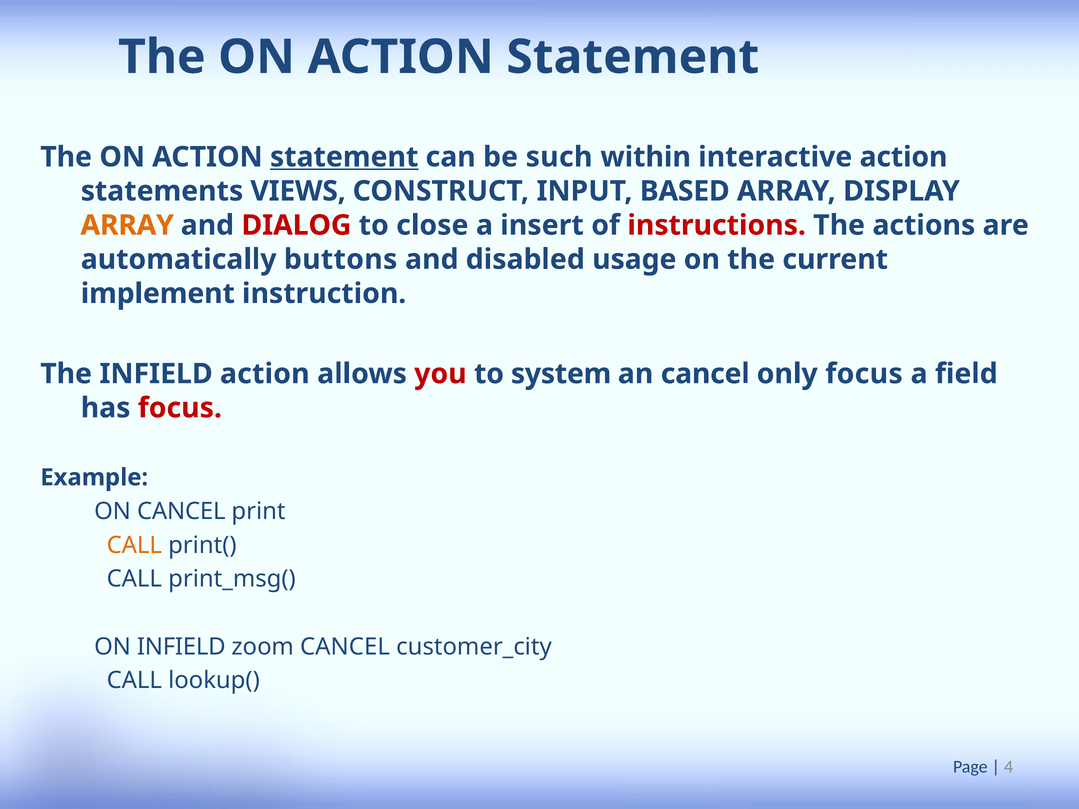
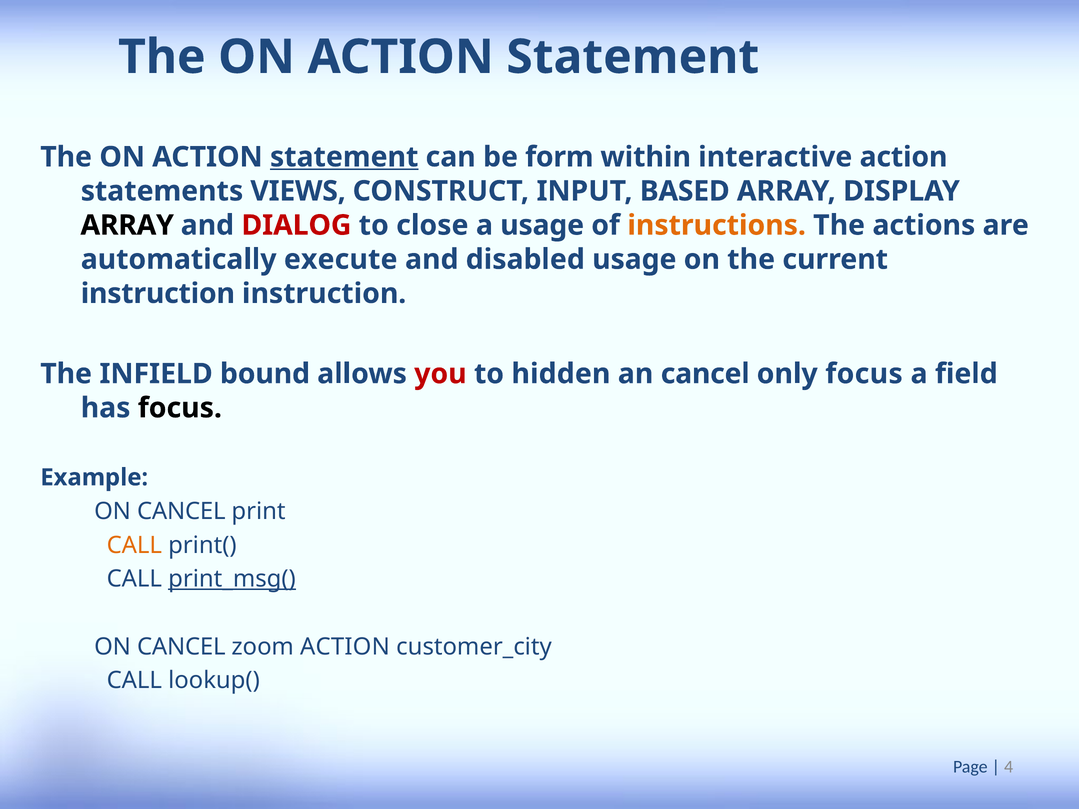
such: such -> form (559, 157)
ARRAY colour: orange -> black (127, 225)
a insert: insert -> usage (542, 225)
instructions colour: red -> orange (717, 225)
buttons: buttons -> execute (341, 260)
implement: implement -> instruction (158, 294)
INFIELD action: action -> bound (265, 374)
system: system -> hidden (561, 374)
focus colour: red -> black (180, 408)
print_msg( underline: none -> present (232, 579)
INFIELD: INFIELD -> CANCEL (181, 647)
zoom CANCEL: CANCEL -> ACTION (345, 647)
